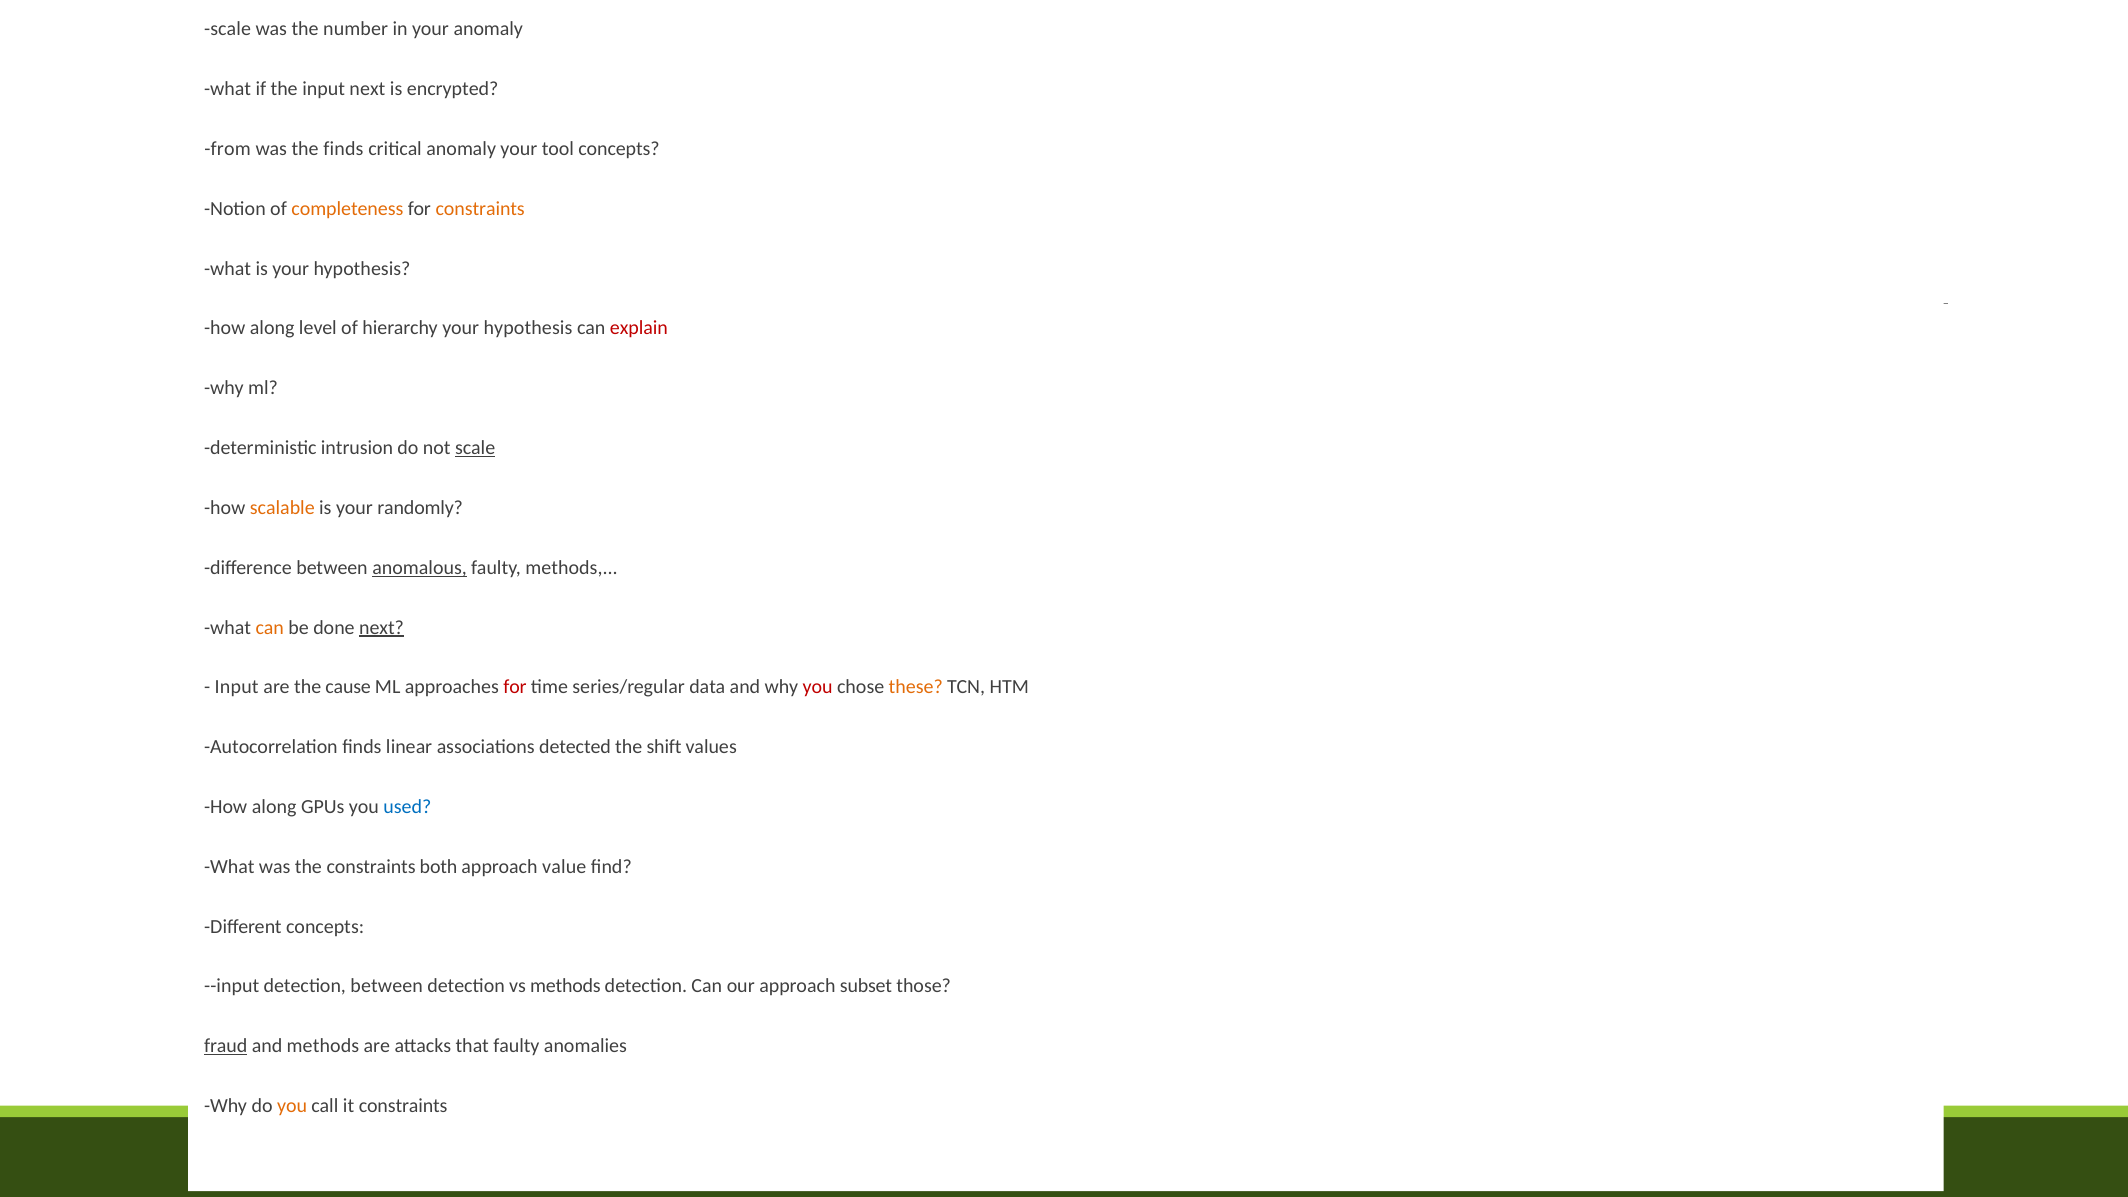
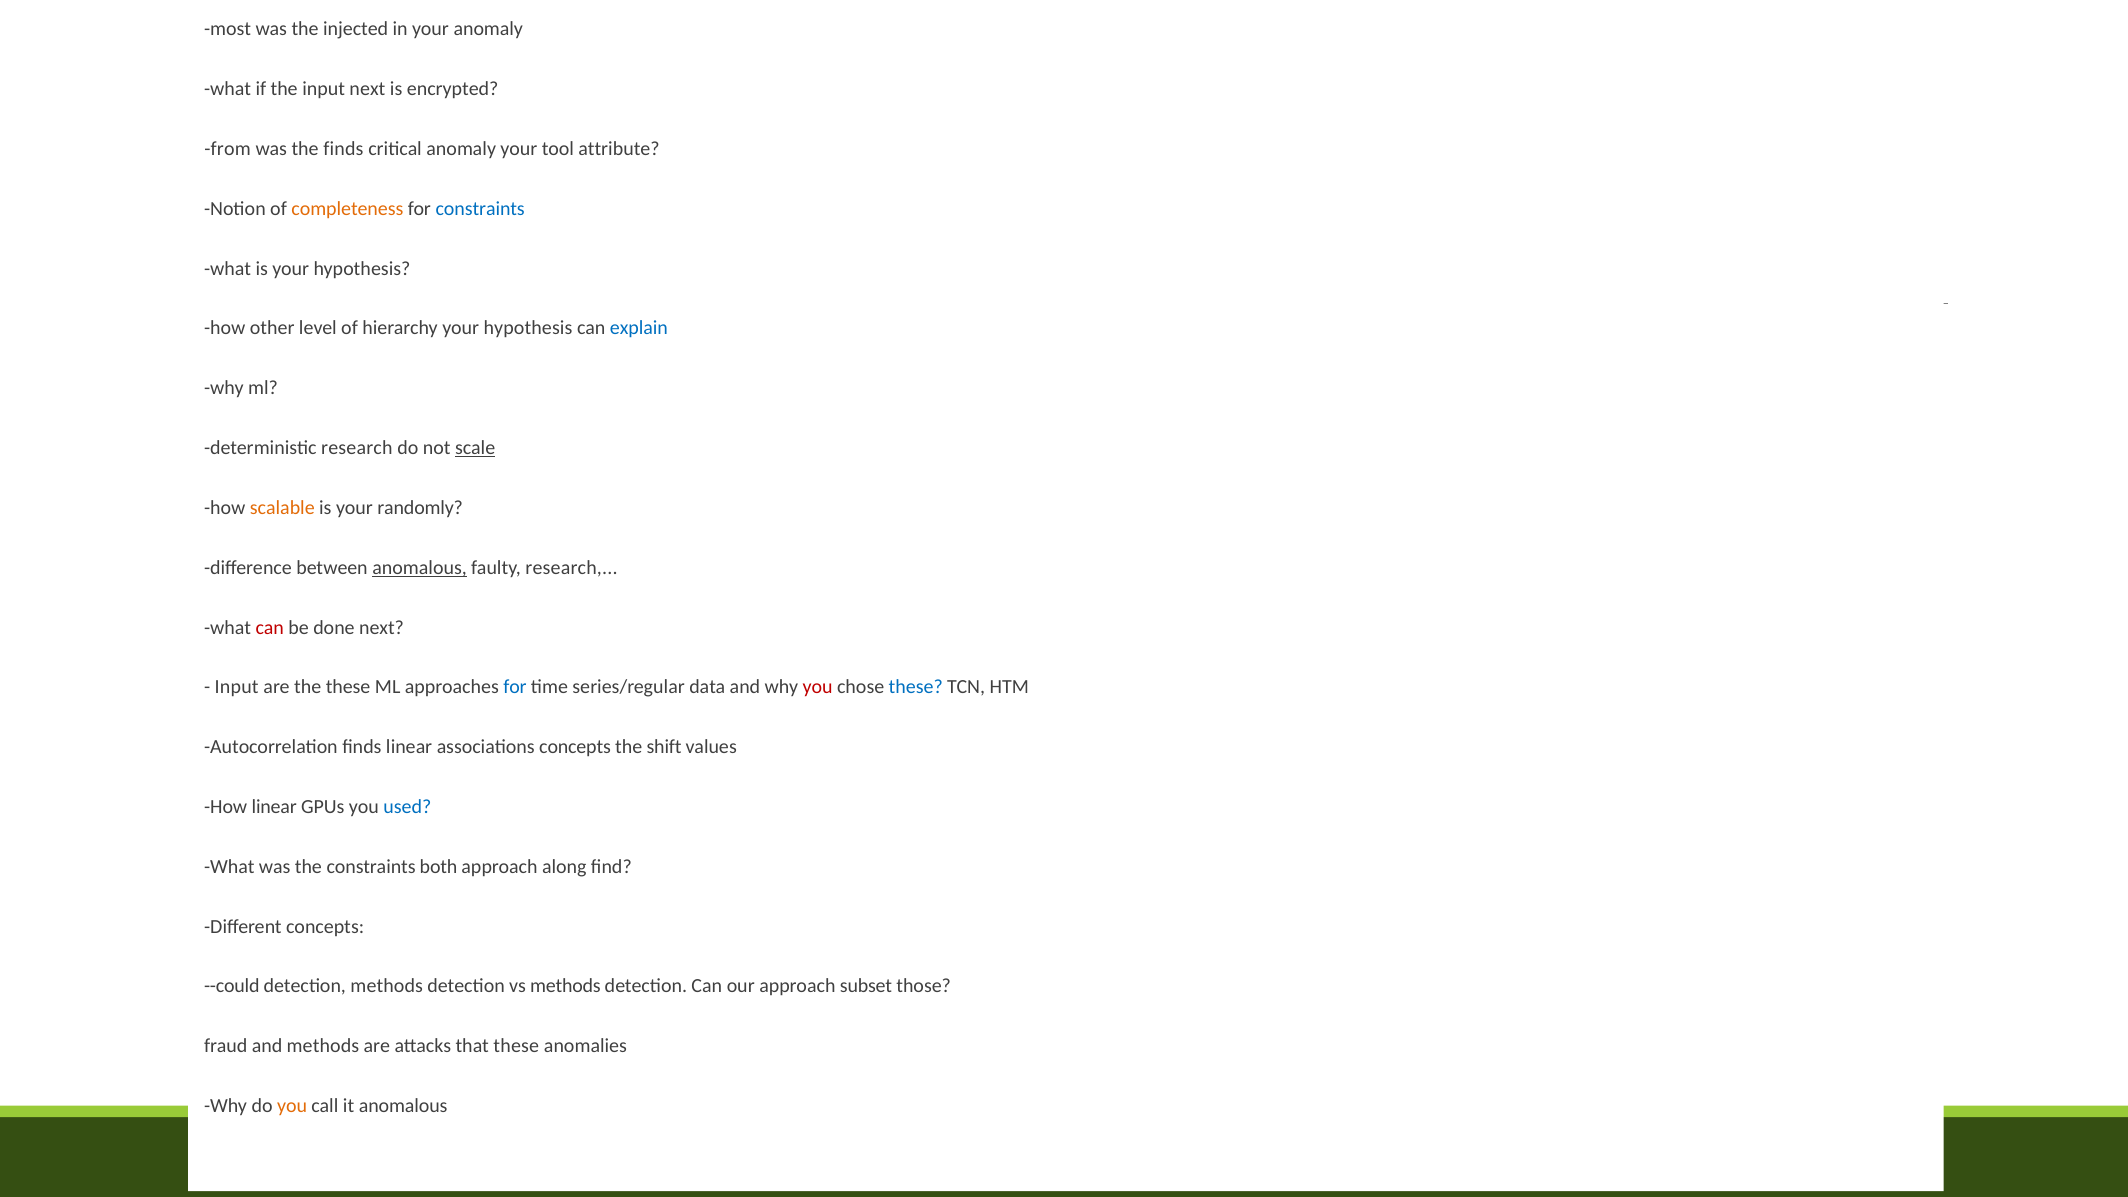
scale: scale -> most (228, 29)
number: number -> injected (356, 29)
tool concepts: concepts -> attribute (619, 149)
constraints colour: orange -> blue (480, 209)
along: along -> other (272, 328)
explain colour: red -> blue (639, 328)
deterministic intrusion: intrusion -> research (357, 448)
faulty methods: methods -> research (571, 568)
can colour: orange -> red (270, 627)
next underline: present -> none (382, 627)
the cause: cause -> these (348, 687)
for colour: red -> blue (515, 687)
these colour: orange -> blue (916, 687)
associations detected: detected -> concepts (575, 747)
along: along -> linear (274, 807)
value: value -> along (564, 867)
--input: --input -> --could (232, 986)
detection between: between -> methods (387, 986)
fraud underline: present -> none (226, 1046)
that faulty: faulty -> these (516, 1046)
it constraints: constraints -> anomalous (403, 1106)
